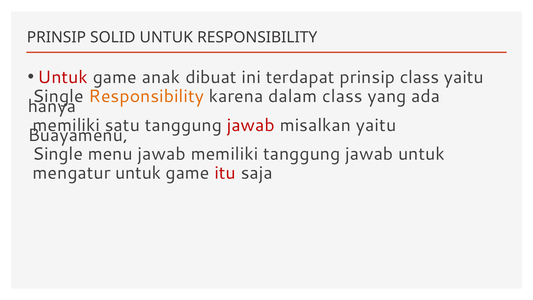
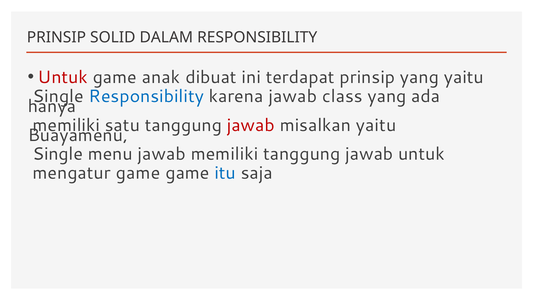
SOLID UNTUK: UNTUK -> DALAM (166, 37)
prinsip class: class -> yang (419, 77)
Responsibility colour: orange -> blue (146, 96)
karena dalam: dalam -> jawab (293, 96)
mengatur untuk: untuk -> game (138, 173)
itu colour: red -> blue (225, 173)
